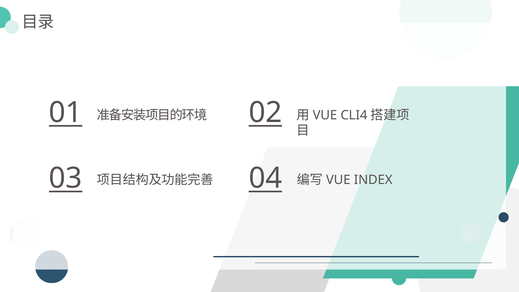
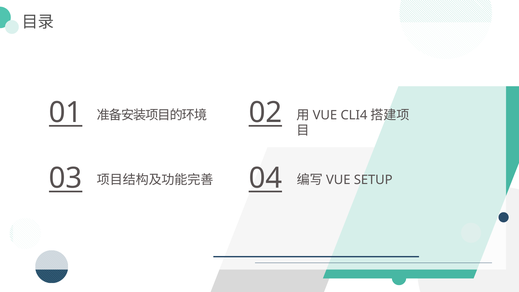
INDEX: INDEX -> SETUP (373, 180)
